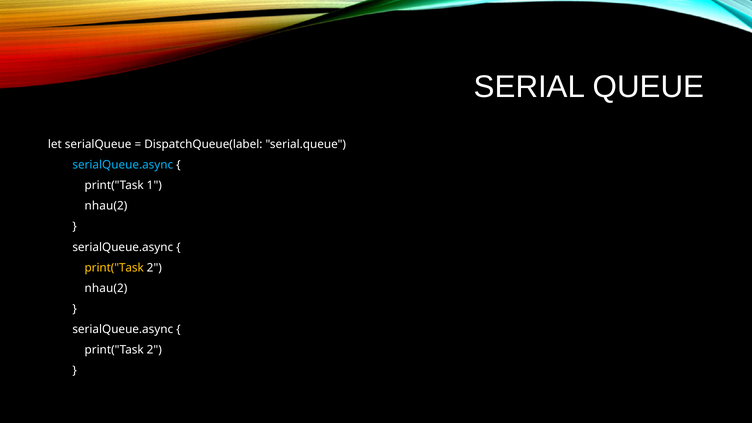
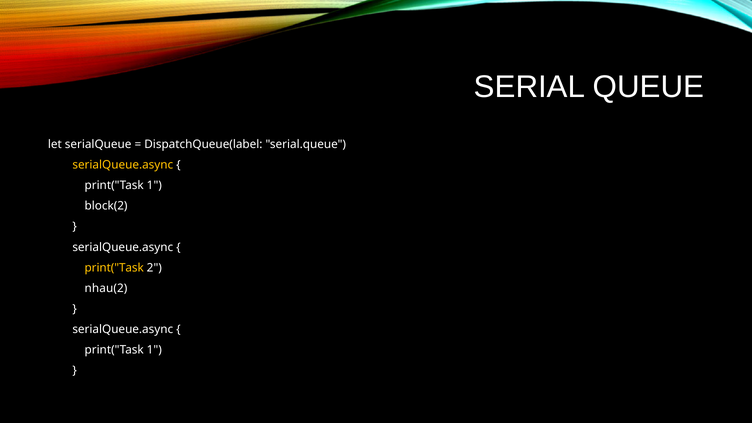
serialQueue.async colour: light blue -> yellow (123, 165)
nhau(2: nhau(2 -> block(2 (106, 206)
2: 2 -> 1 (154, 350)
